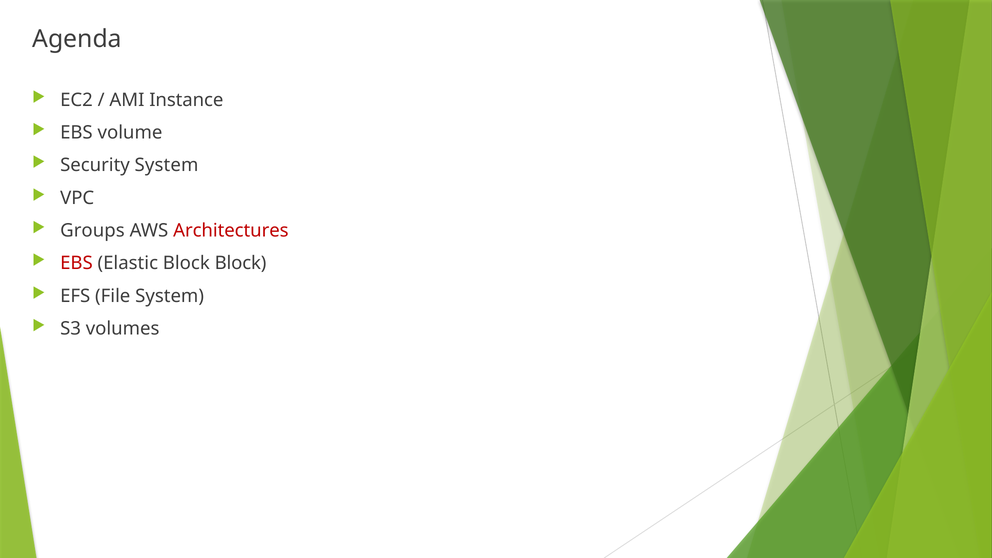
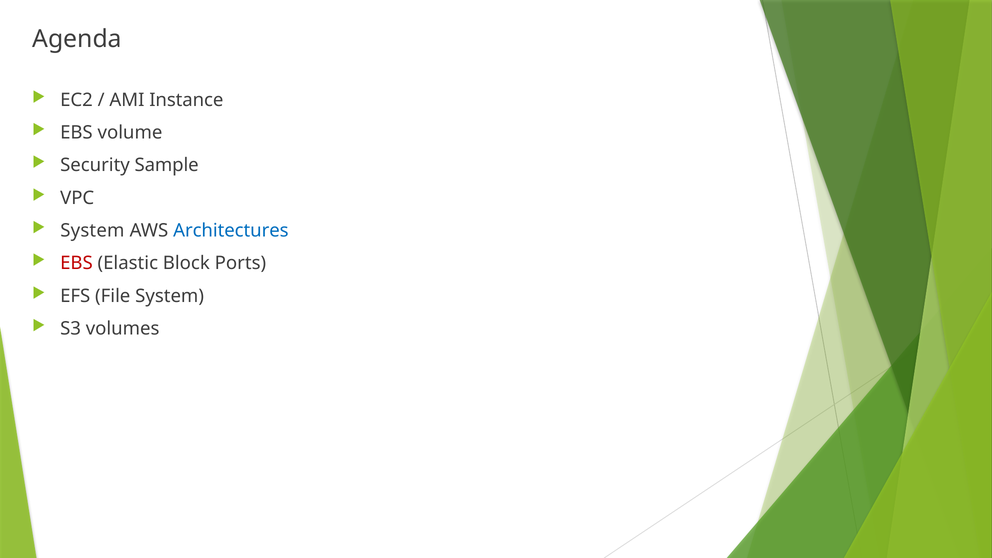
Security System: System -> Sample (167, 165)
Groups: Groups -> System (92, 231)
Architectures colour: red -> blue (231, 231)
Block Block: Block -> Ports (240, 263)
